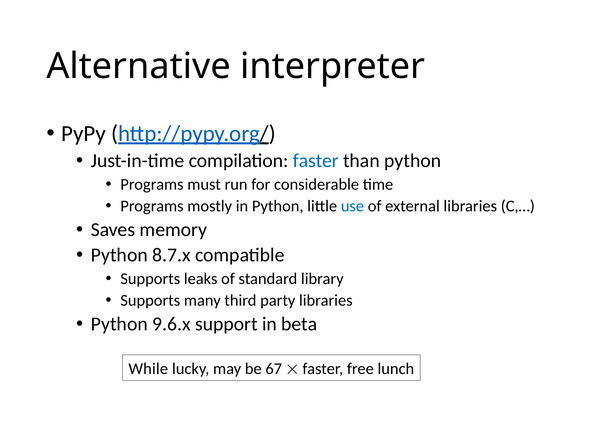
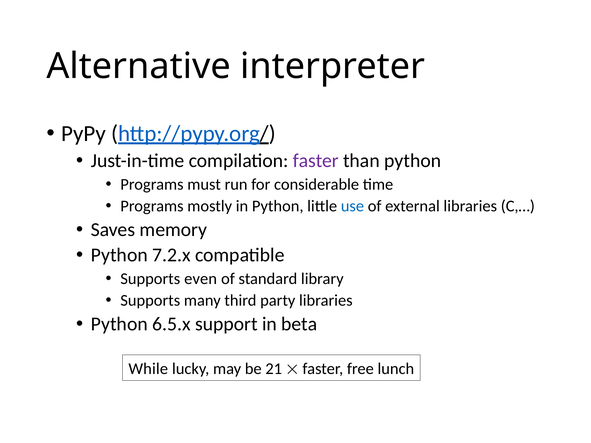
faster colour: blue -> purple (316, 161)
8.7.x: 8.7.x -> 7.2.x (171, 255)
leaks: leaks -> even (201, 279)
9.6.x: 9.6.x -> 6.5.x (171, 324)
67: 67 -> 21 (274, 369)
